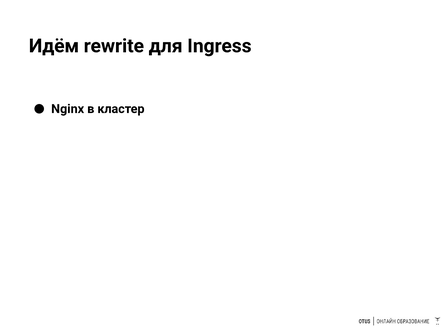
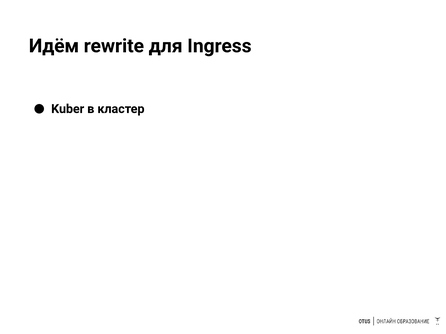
Nginx: Nginx -> Kuber (68, 109)
